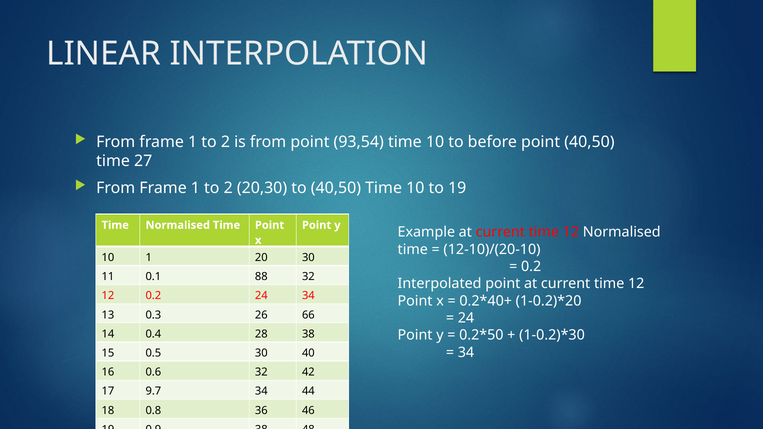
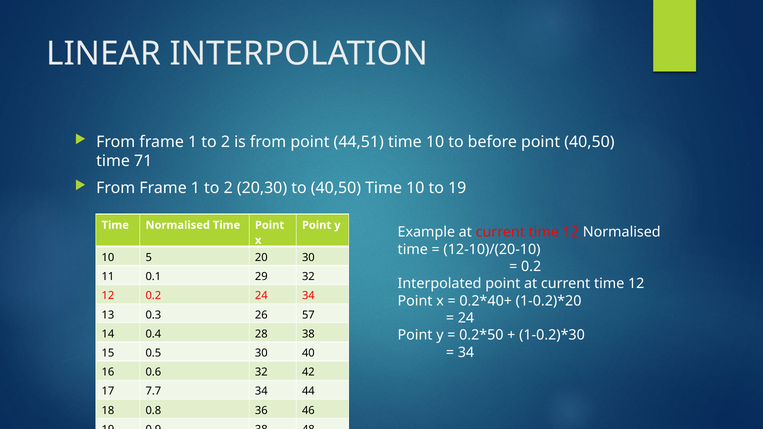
93,54: 93,54 -> 44,51 (359, 142)
27: 27 -> 71 (143, 161)
10 1: 1 -> 5 (149, 258)
88: 88 -> 29 (261, 277)
66: 66 -> 57 (308, 315)
9.7: 9.7 -> 7.7 (153, 391)
